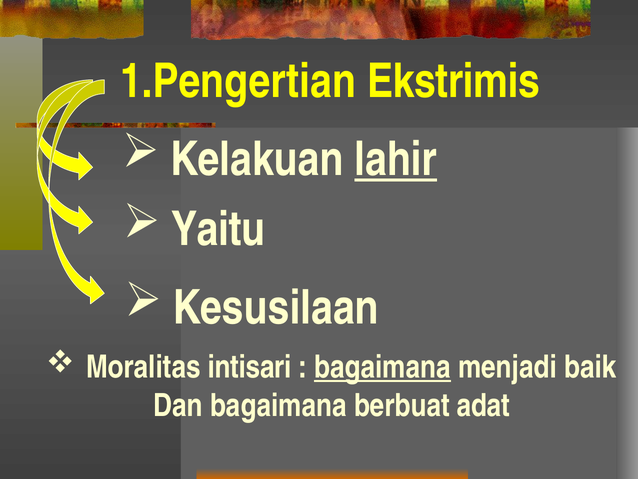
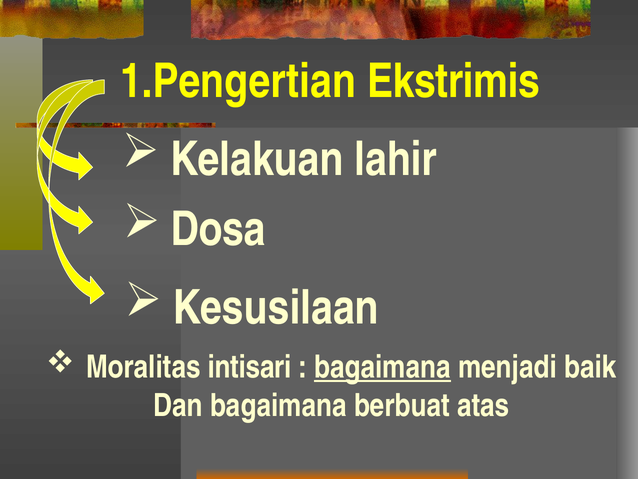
lahir underline: present -> none (396, 159)
Yaitu: Yaitu -> Dosa (218, 229)
adat: adat -> atas (483, 405)
